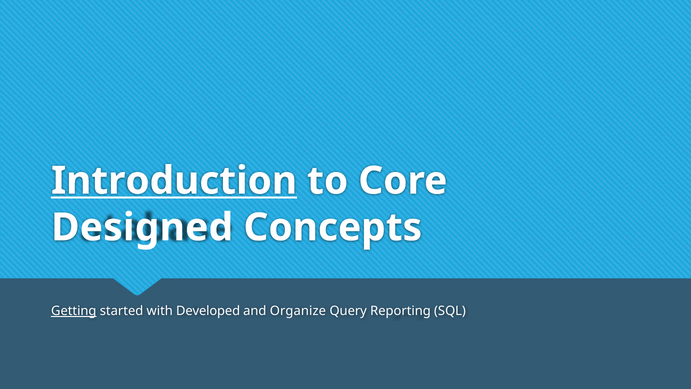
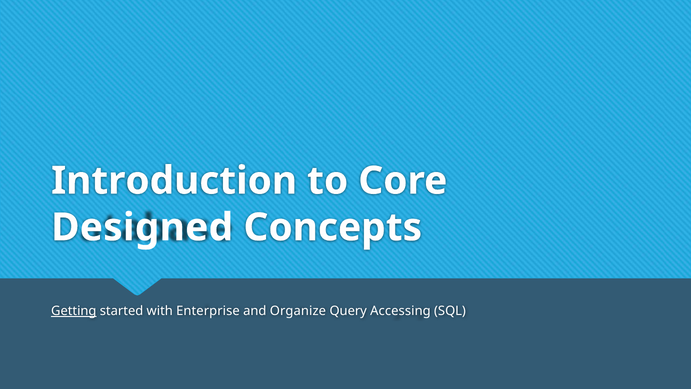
Introduction underline: present -> none (174, 181)
Developed: Developed -> Enterprise (208, 311)
Reporting: Reporting -> Accessing (400, 311)
